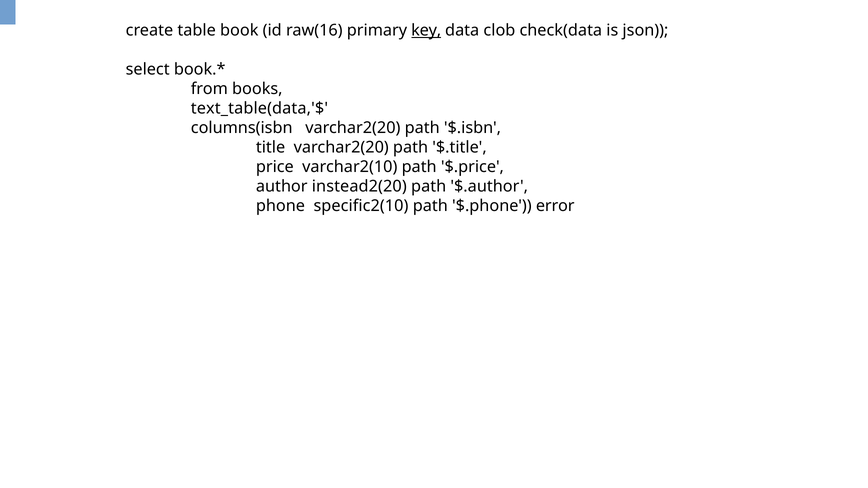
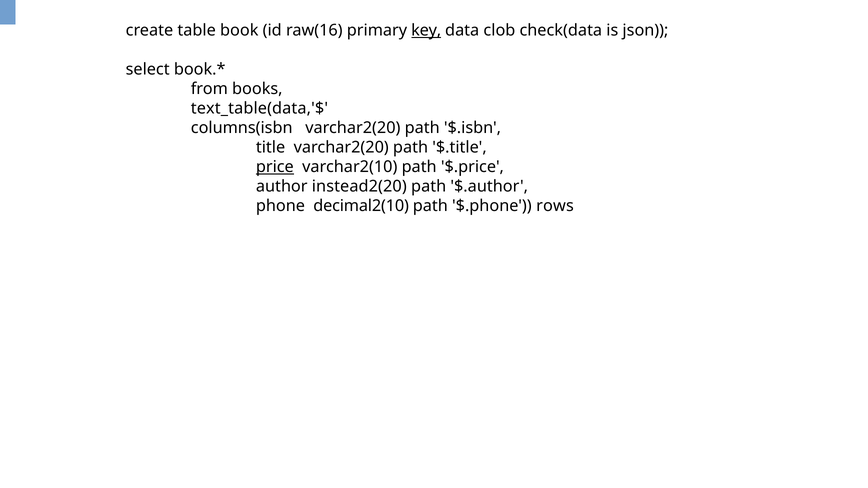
price underline: none -> present (275, 167)
specific2(10: specific2(10 -> decimal2(10 (361, 206)
error: error -> rows (555, 206)
